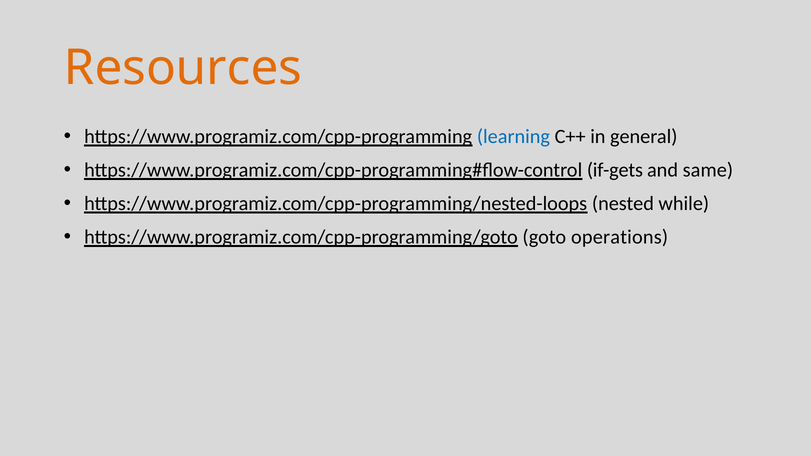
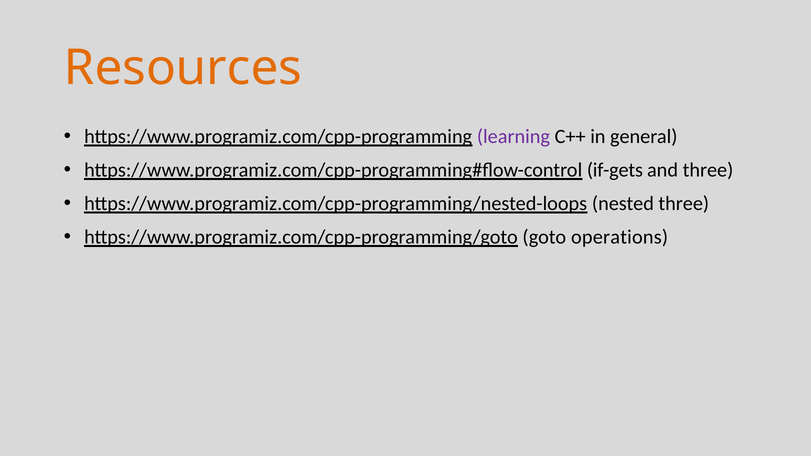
learning colour: blue -> purple (513, 137)
and same: same -> three (708, 170)
nested while: while -> three (684, 204)
